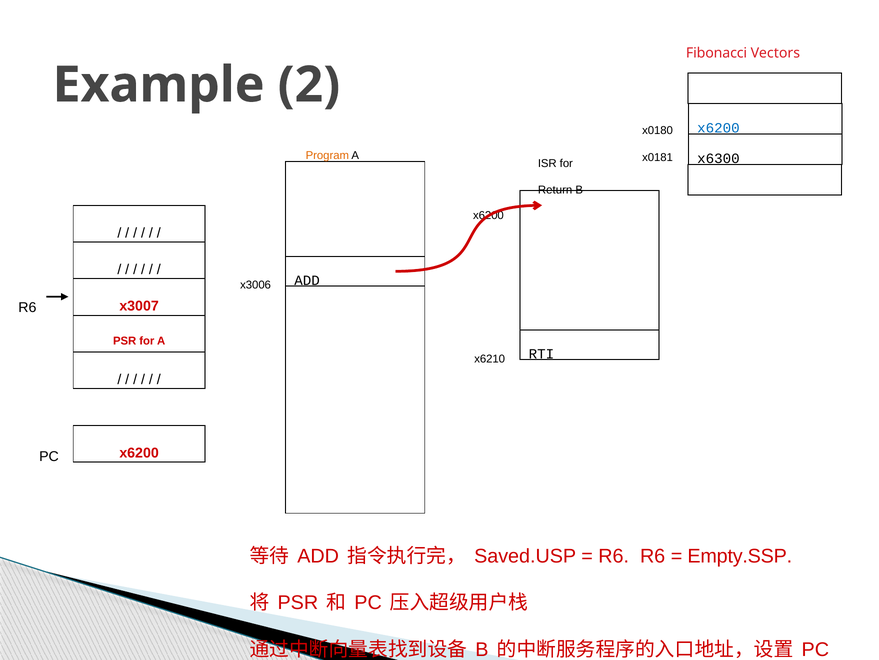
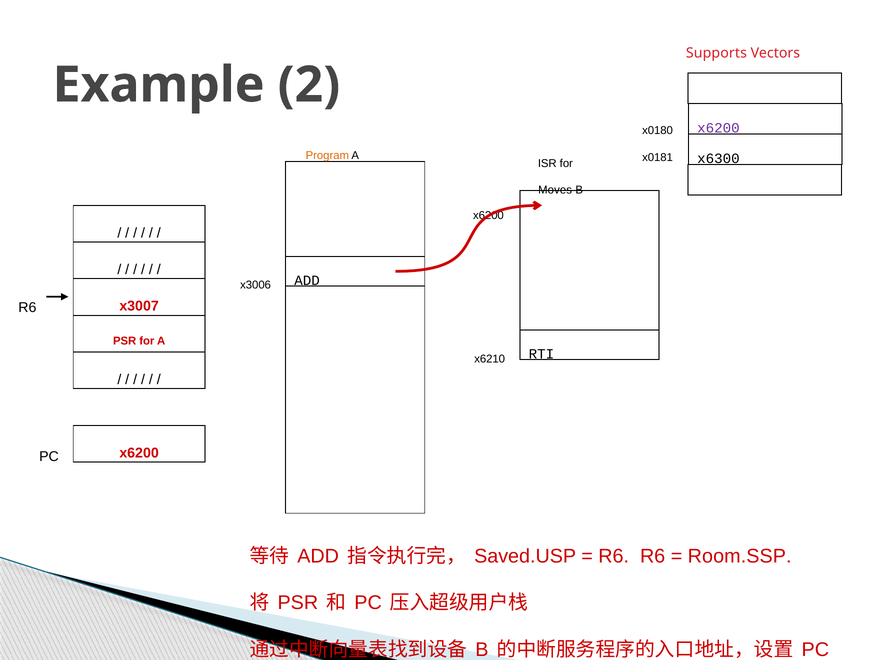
Fibonacci: Fibonacci -> Supports (716, 53)
x6200 colour: blue -> purple (718, 128)
Return: Return -> Moves (555, 190)
Empty.SSP: Empty.SSP -> Room.SSP (740, 555)
